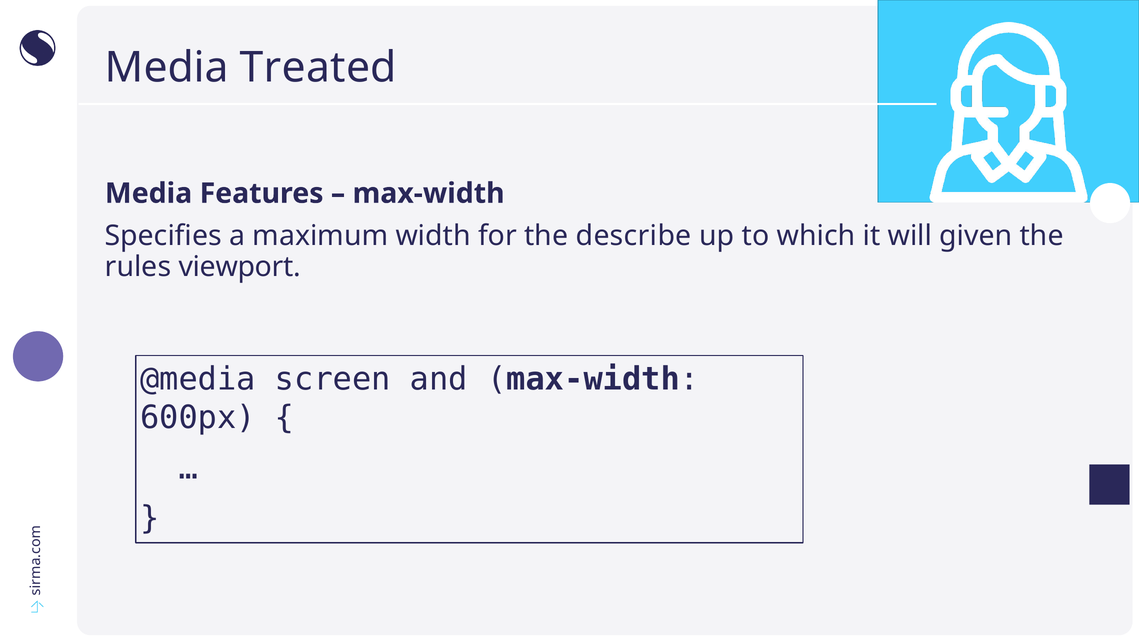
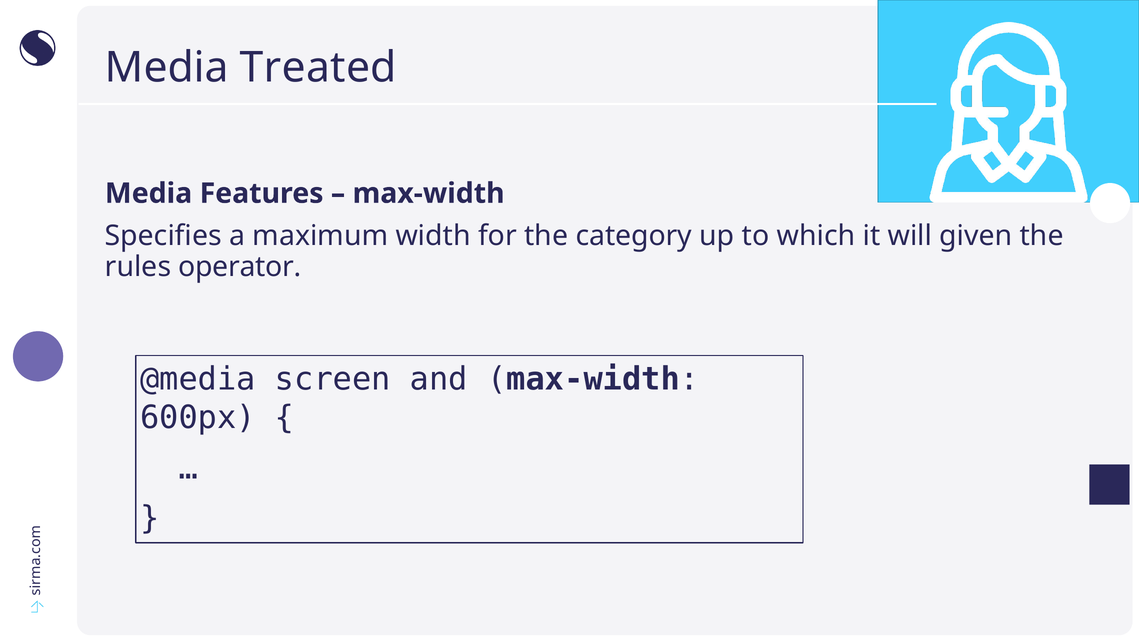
describe: describe -> category (634, 236)
viewport: viewport -> operator (240, 267)
